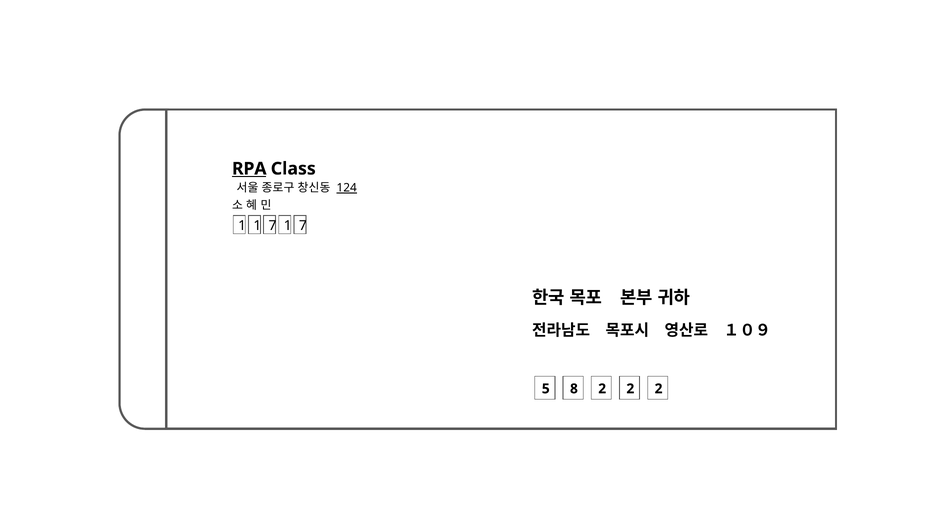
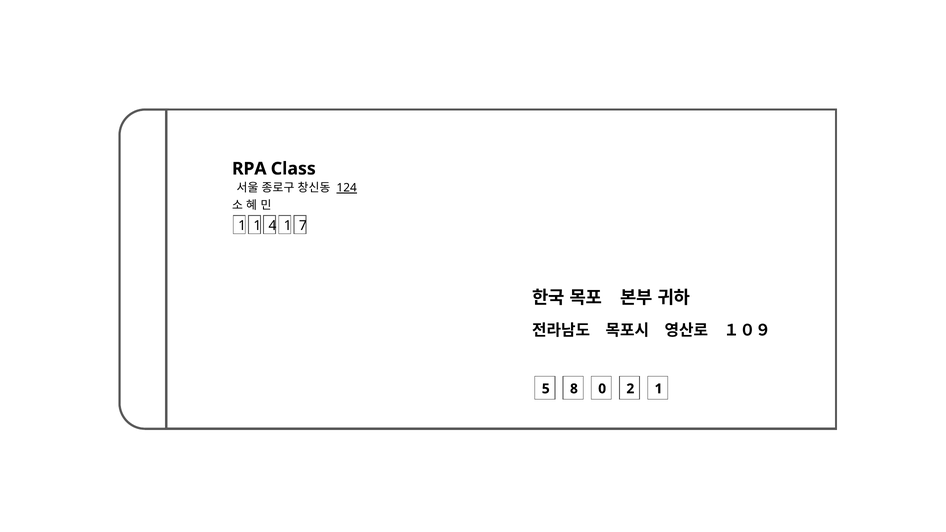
RPA underline: present -> none (249, 169)
1 1 7: 7 -> 4 (273, 226)
8 2: 2 -> 0 (602, 389)
2: 2 -> 1 (659, 389)
